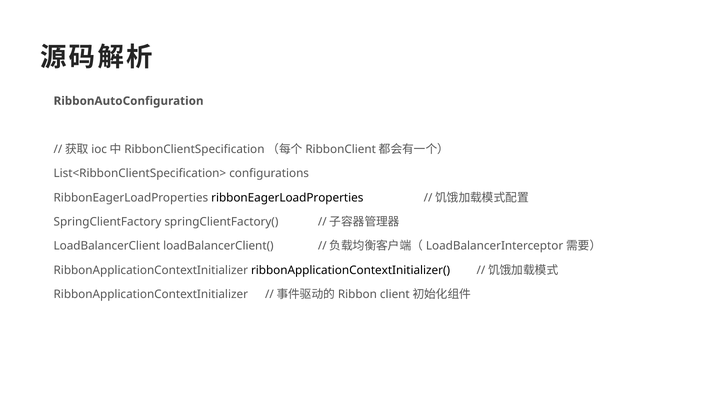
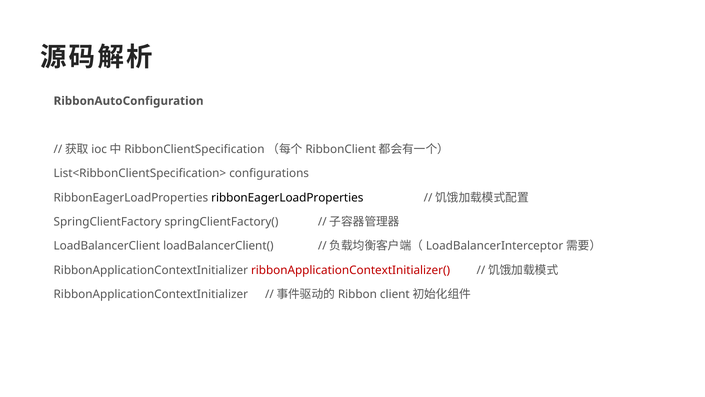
ribbonApplicationContextInitializer( colour: black -> red (351, 270)
